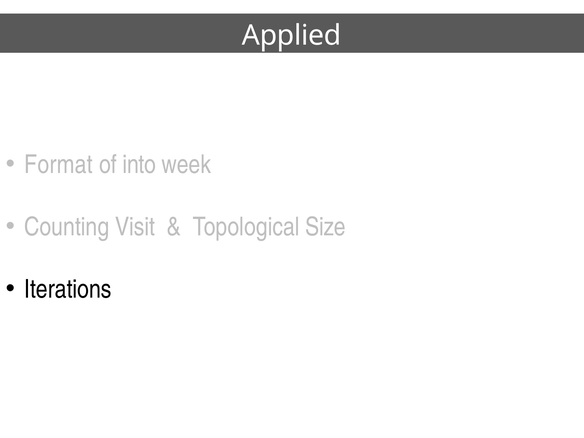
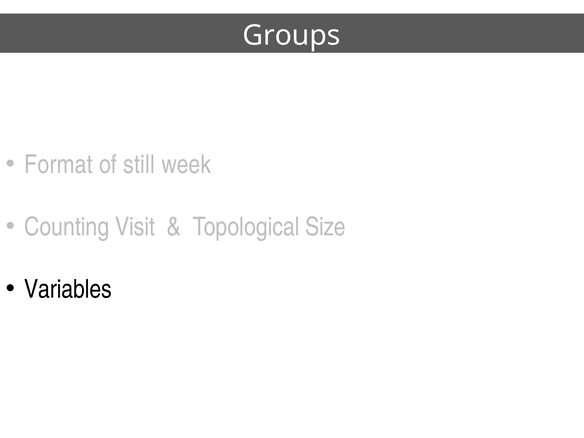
Applied: Applied -> Groups (291, 35)
into: into -> still (139, 165)
Iterations: Iterations -> Variables (68, 289)
